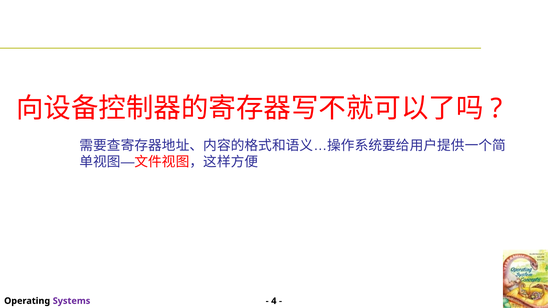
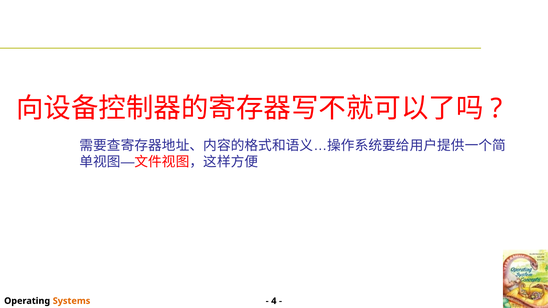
Systems colour: purple -> orange (72, 301)
